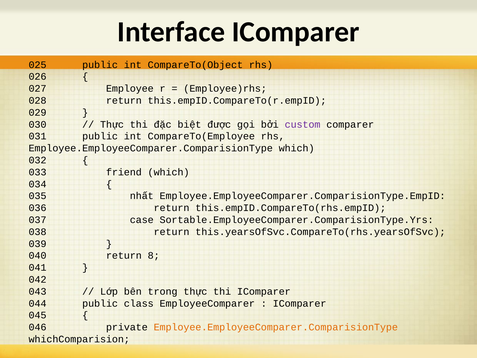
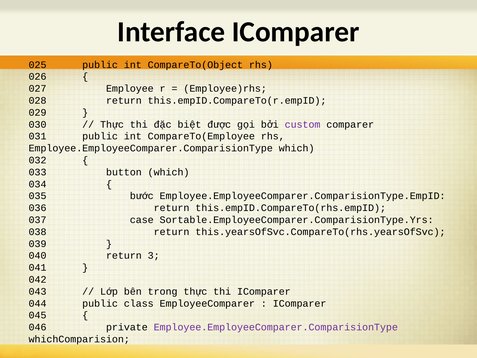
friend: friend -> button (124, 172)
nhất: nhất -> bước (142, 196)
8: 8 -> 3 (154, 255)
Employee.EmployeeComparer.ComparisionType colour: orange -> purple (276, 327)
